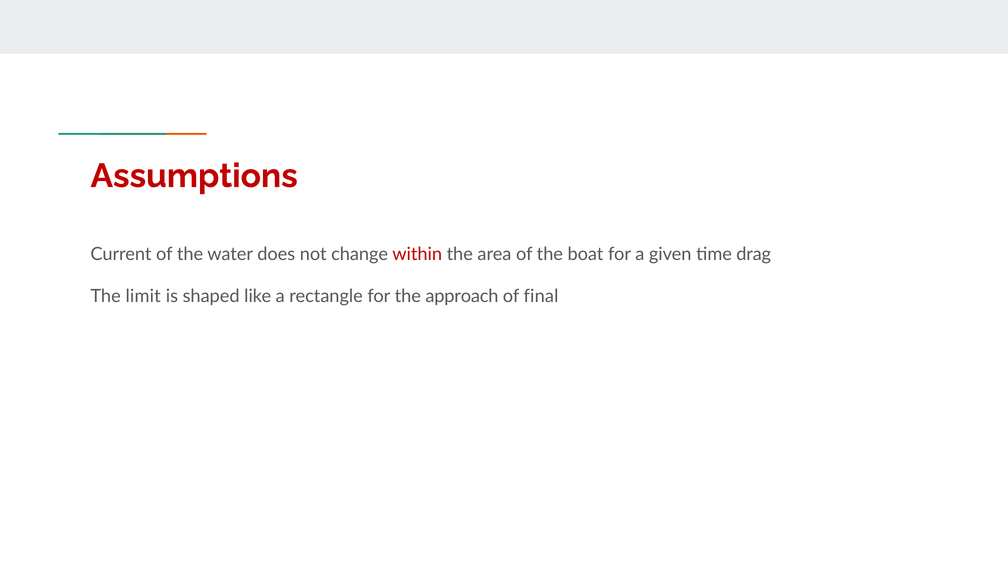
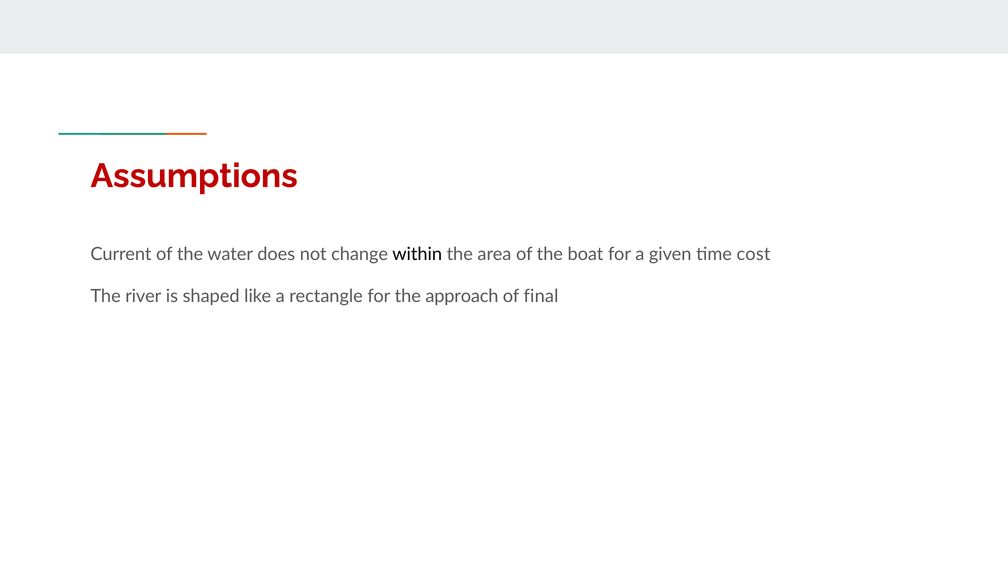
within colour: red -> black (417, 254)
drag: drag -> cost (753, 254)
limit: limit -> river (143, 296)
